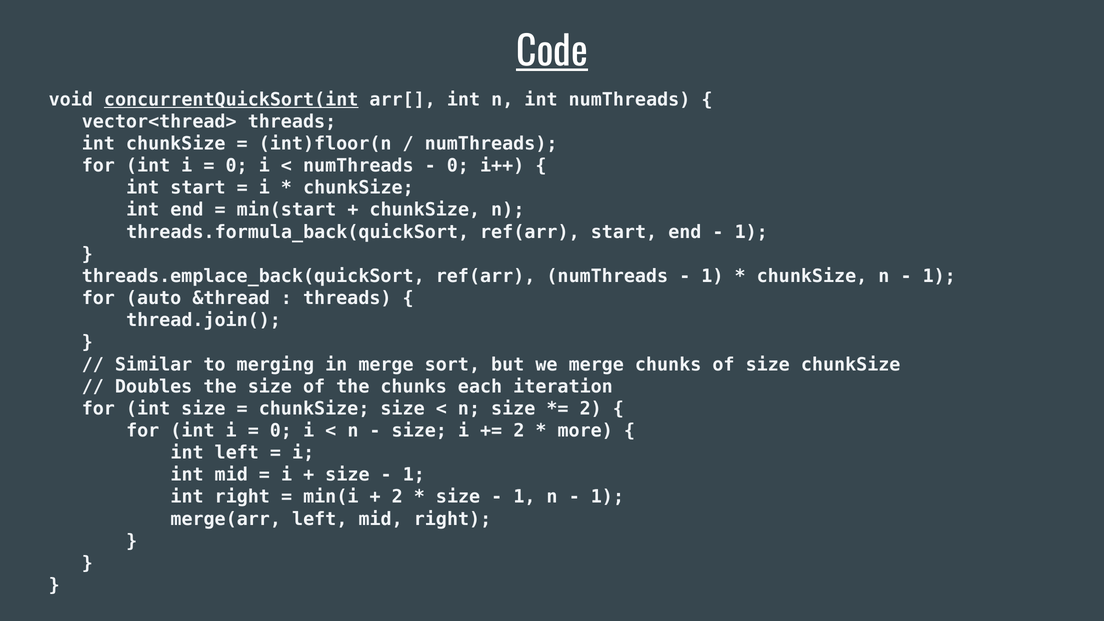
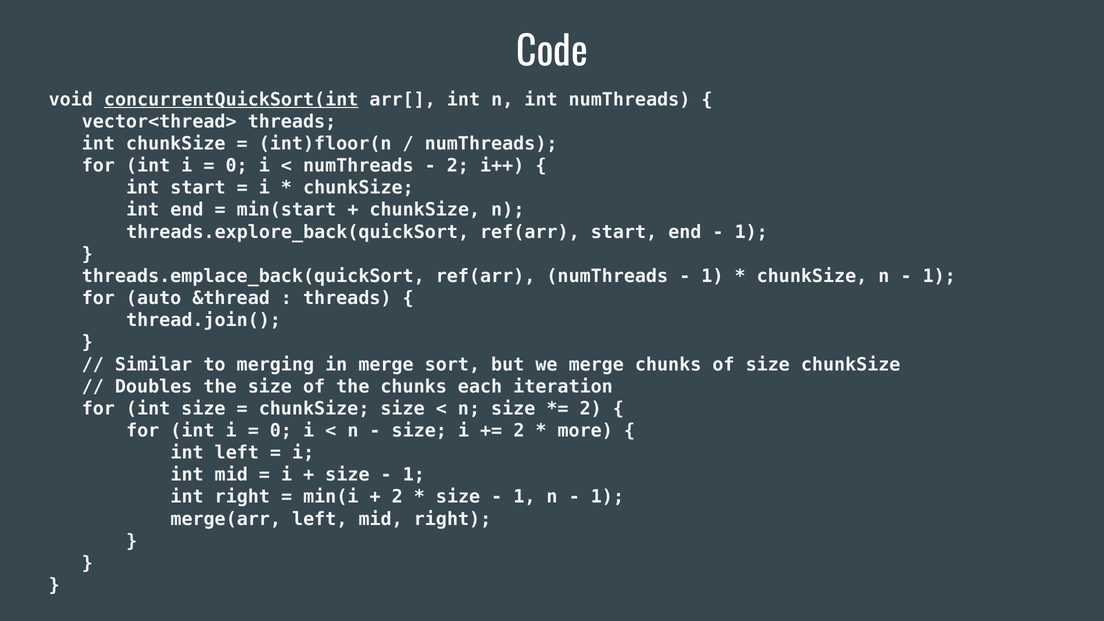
Code underline: present -> none (552, 52)
0: 0 -> 2 (458, 166)
threads.formula_back(quickSort: threads.formula_back(quickSort -> threads.explore_back(quickSort (298, 232)
